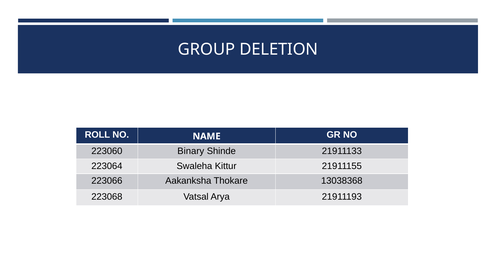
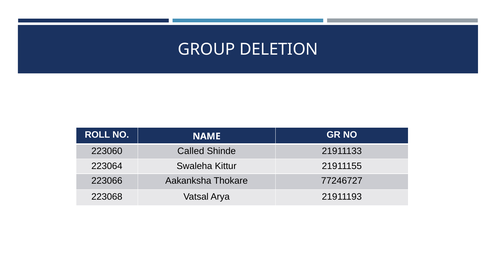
Binary: Binary -> Called (191, 151)
13038368: 13038368 -> 77246727 (342, 181)
